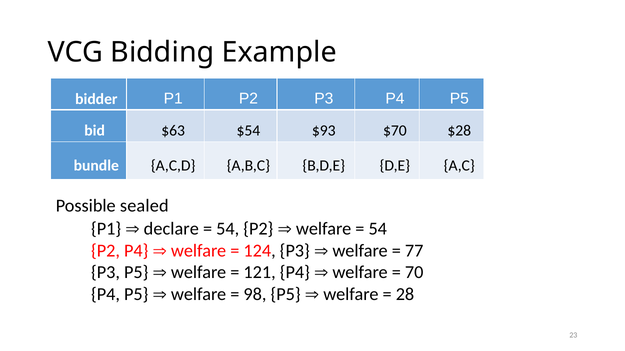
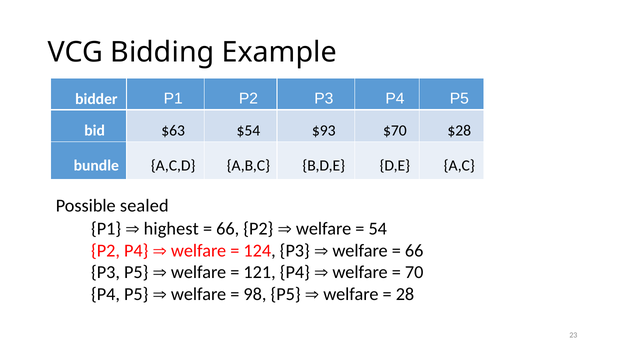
declare: declare -> highest (171, 229)
54: 54 -> 66 (228, 229)
77: 77 -> 66 (414, 251)
